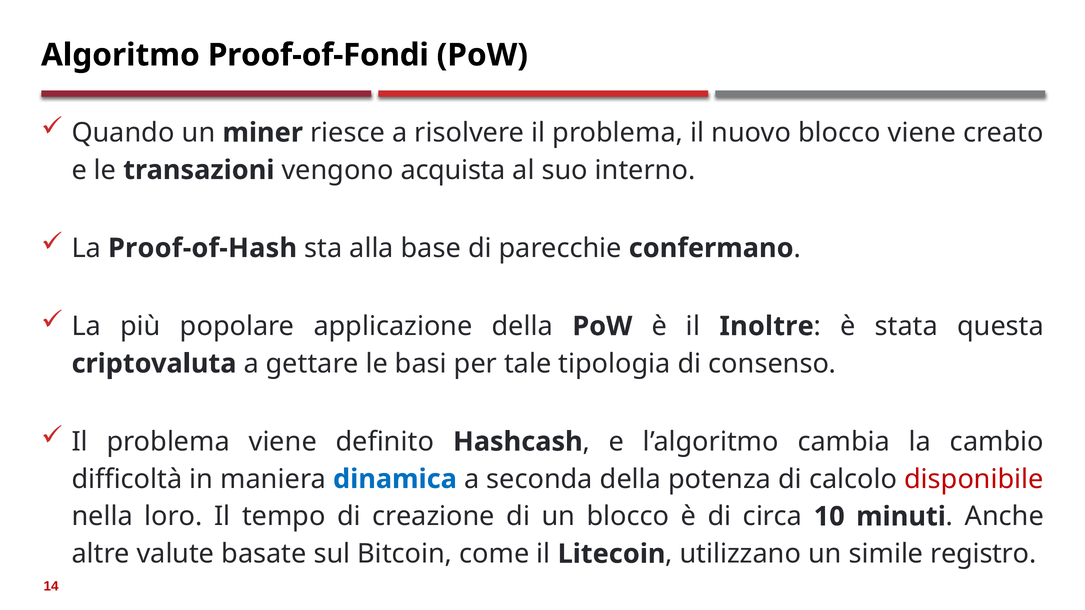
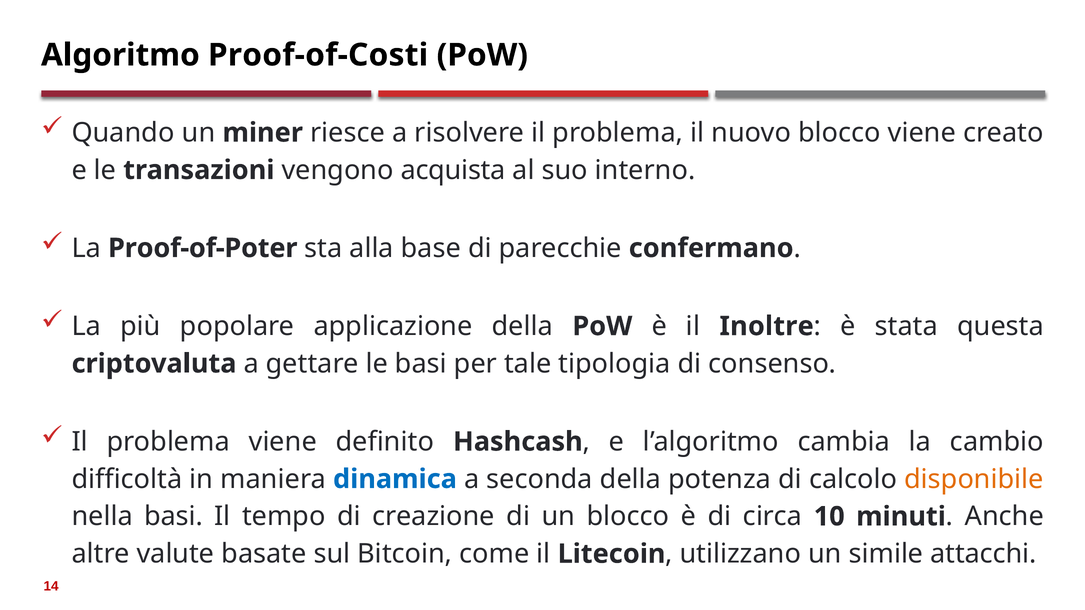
Proof-of-Fondi: Proof-of-Fondi -> Proof-of-Costi (318, 55)
Proof-of-Hash: Proof-of-Hash -> Proof-of-Poter (203, 248)
disponibile colour: red -> orange (974, 479)
nella loro: loro -> basi (174, 517)
registro: registro -> attacchi (983, 554)
